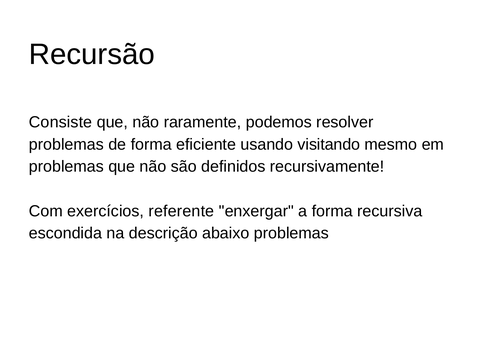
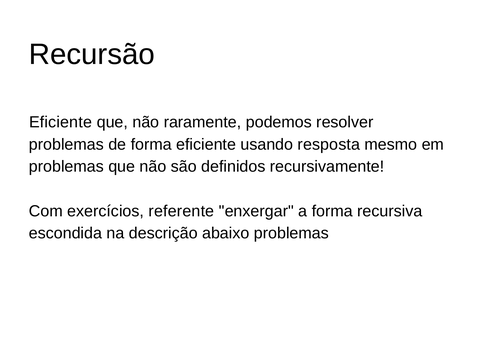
Consiste: Consiste -> Eficiente (61, 122)
visitando: visitando -> resposta (329, 144)
